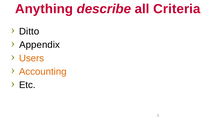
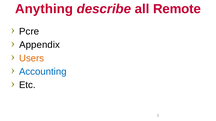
Criteria: Criteria -> Remote (177, 9)
Ditto: Ditto -> Pcre (29, 32)
Accounting colour: orange -> blue (43, 72)
